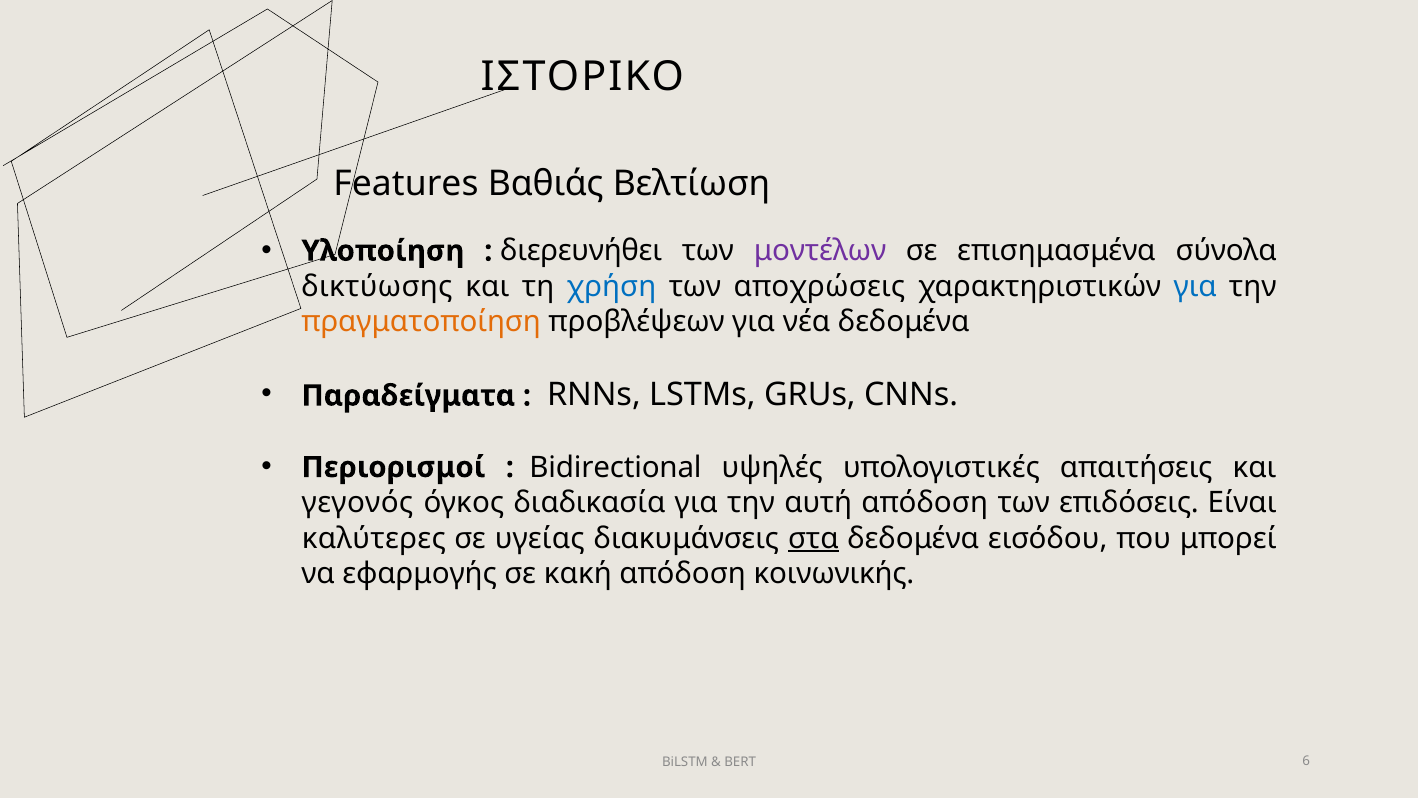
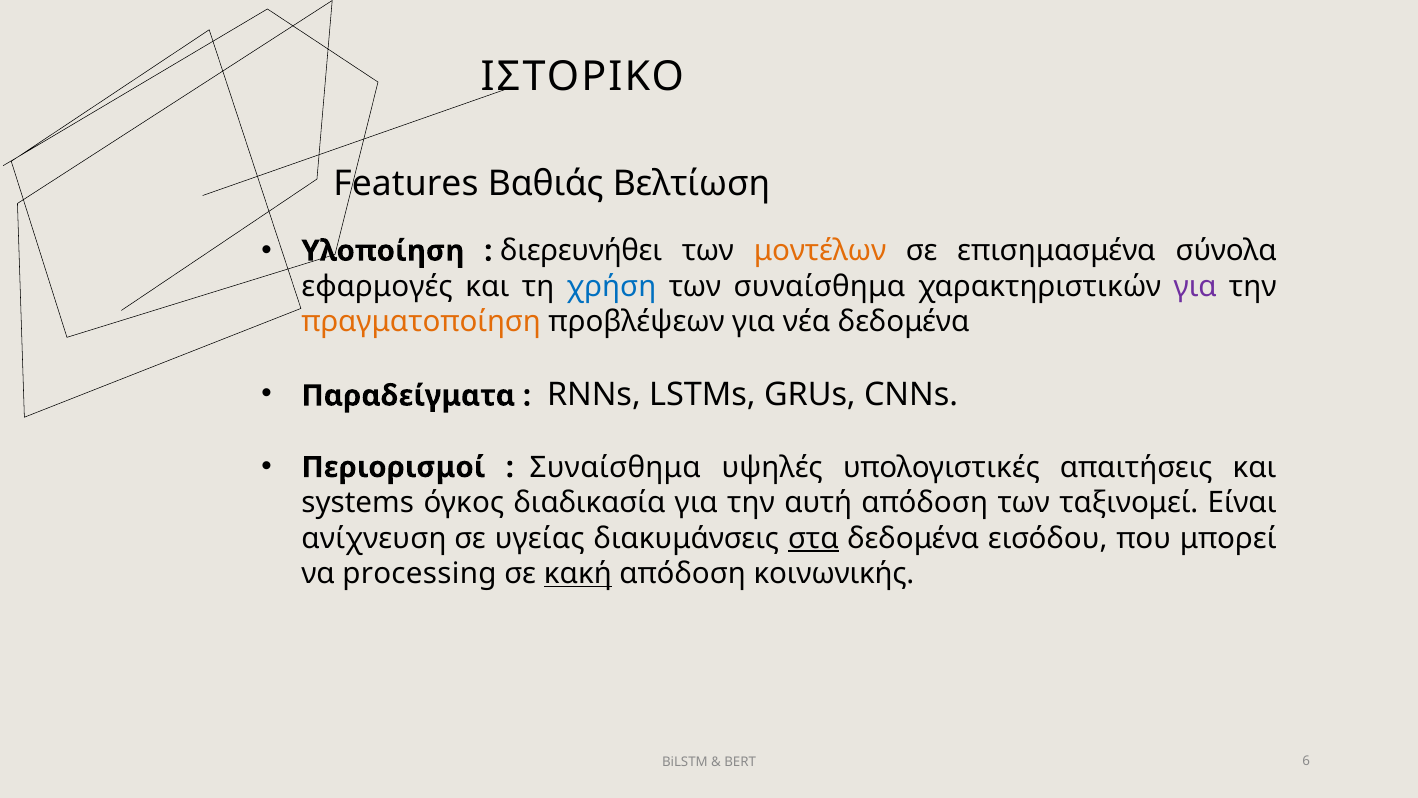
μοντέλων colour: purple -> orange (820, 251)
δικτύωσης: δικτύωσης -> εφαρμογές (377, 286)
των αποχρώσεις: αποχρώσεις -> συναίσθημα (819, 286)
για colour: blue -> purple (1195, 286)
Bidirectional: Bidirectional -> Συναίσθημα (615, 467)
γεγονός: γεγονός -> systems (358, 503)
επιδόσεις: επιδόσεις -> ταξινομεί (1129, 503)
καλύτερες: καλύτερες -> ανίχνευση (374, 538)
εφαρμογής: εφαρμογής -> processing (419, 574)
κακή underline: none -> present (578, 574)
